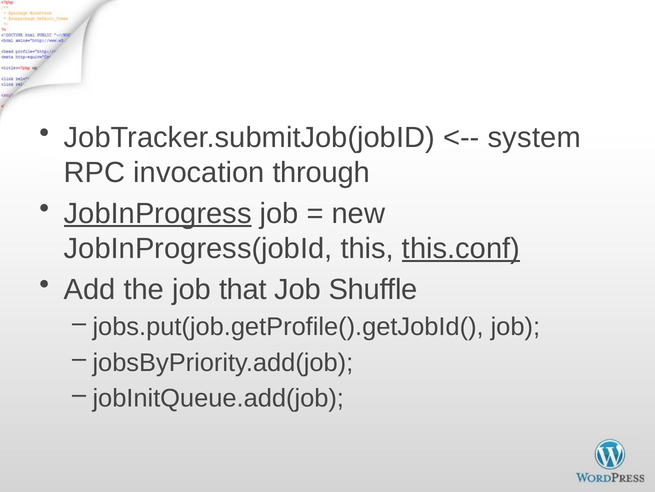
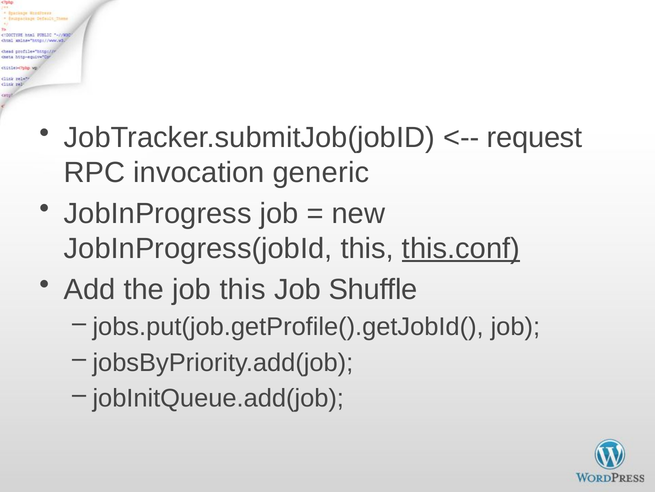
system: system -> request (535, 137)
through: through -> generic (321, 172)
JobInProgress underline: present -> none (158, 213)
job that: that -> this (243, 289)
